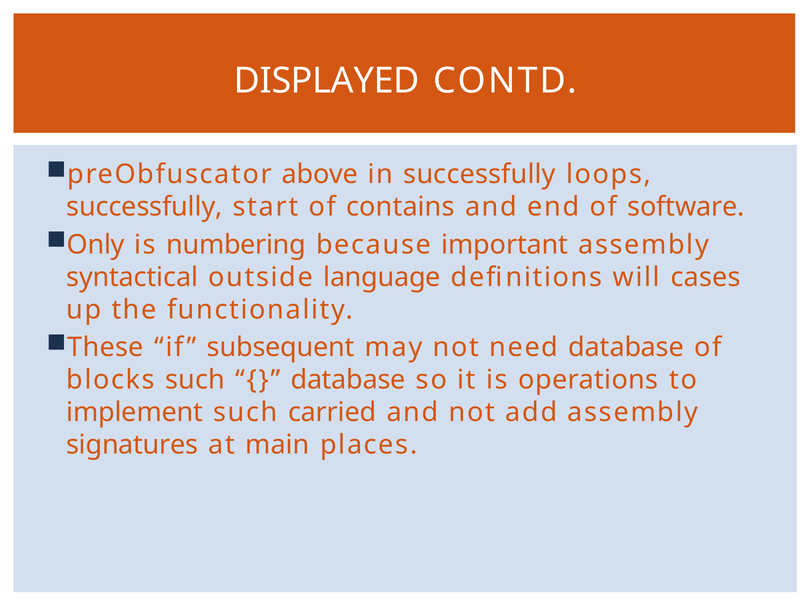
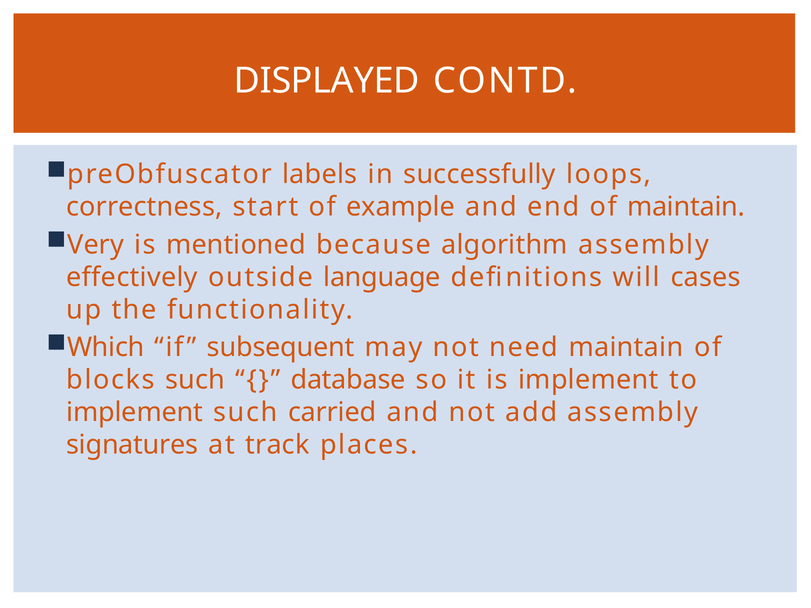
above: above -> labels (320, 175)
successfully: successfully -> correctness (144, 207)
contains: contains -> example (401, 207)
of software: software -> maintain (686, 207)
Only: Only -> Very (96, 245)
numbering: numbering -> mentioned (236, 245)
important: important -> algorithm (505, 245)
syntactical: syntactical -> effectively (132, 277)
These: These -> Which (106, 348)
need database: database -> maintain (626, 348)
is operations: operations -> implement (588, 380)
main: main -> track (277, 445)
